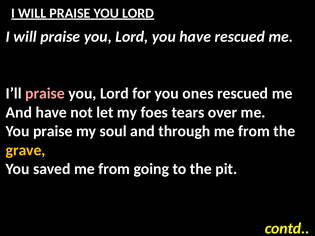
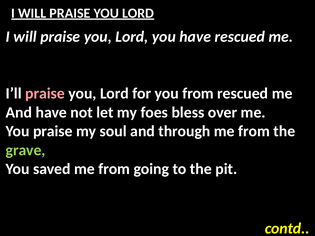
you ones: ones -> from (198, 94)
tears: tears -> bless (188, 112)
grave colour: yellow -> light green (26, 150)
